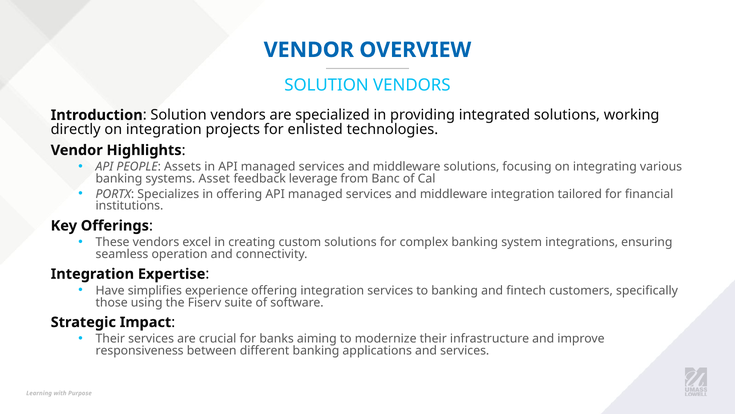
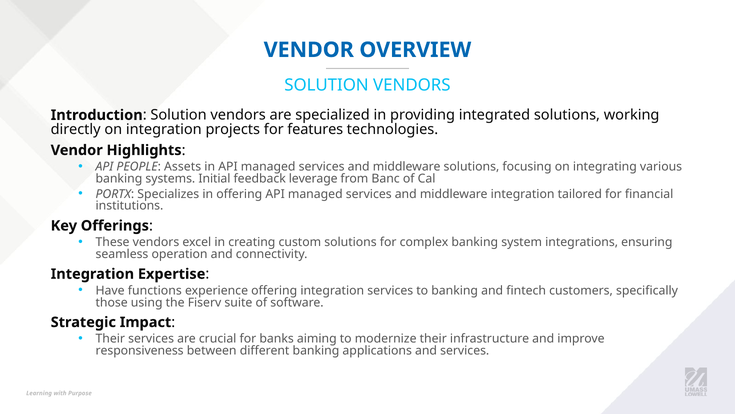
enlisted: enlisted -> features (315, 129)
Asset: Asset -> Initial (214, 179)
simplifies: simplifies -> functions (155, 291)
